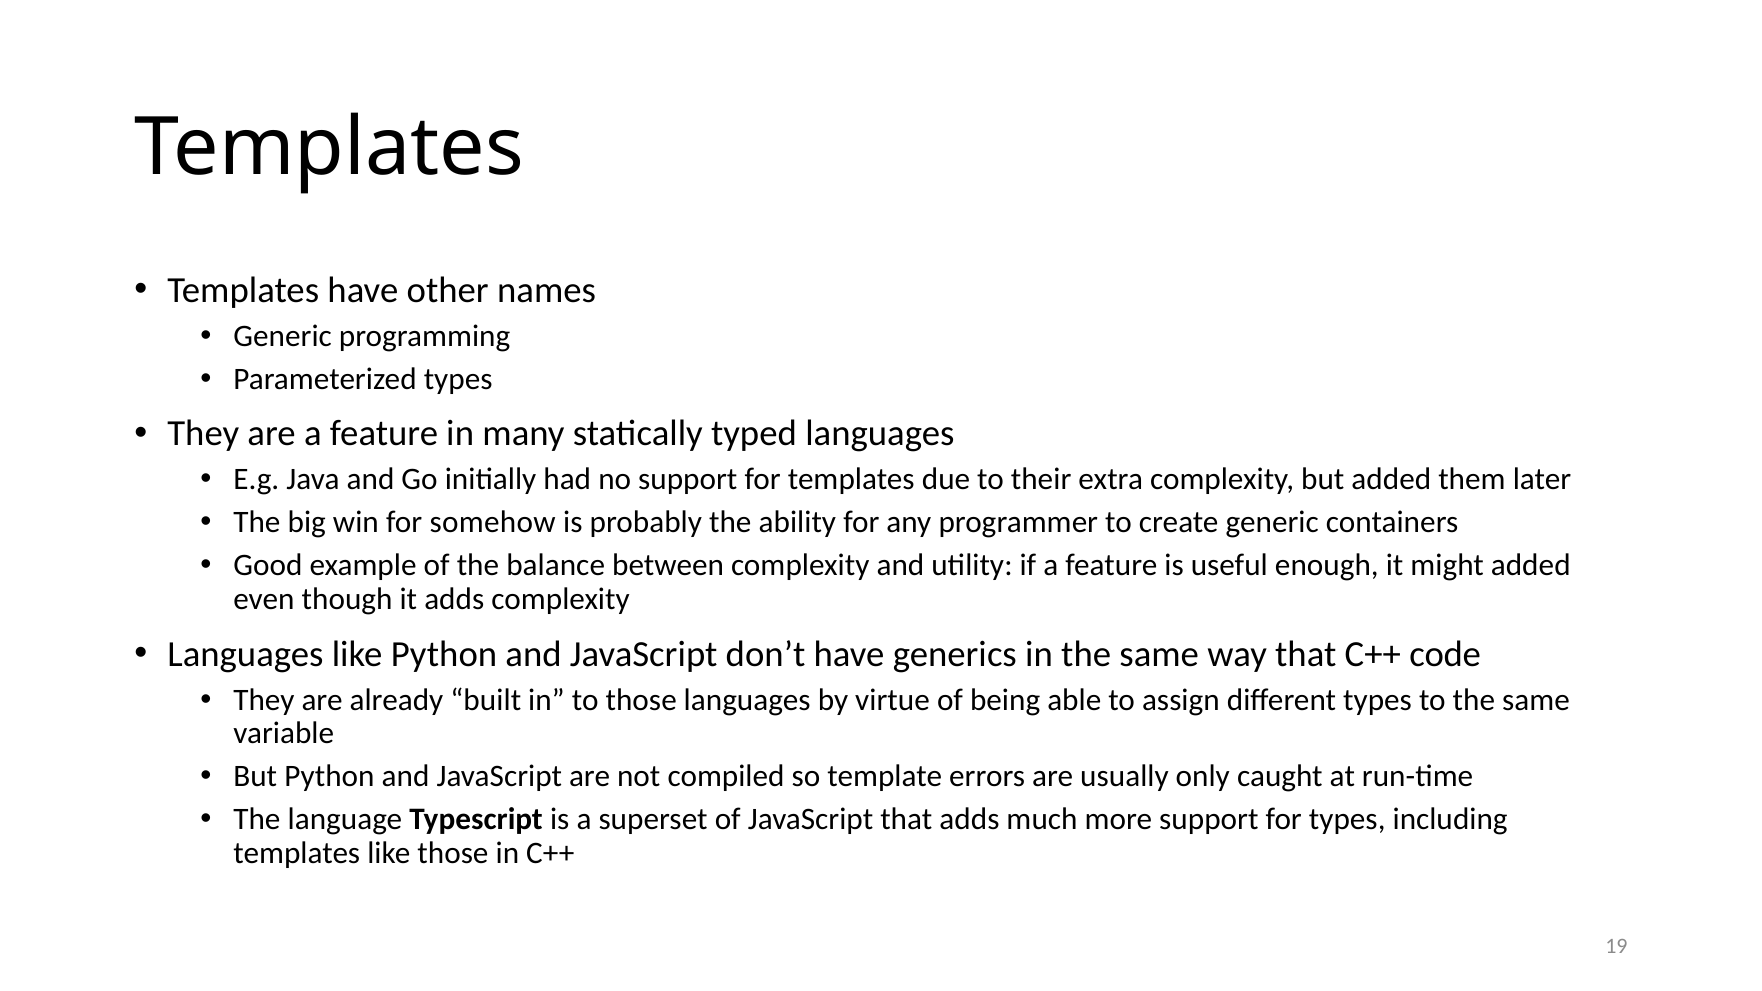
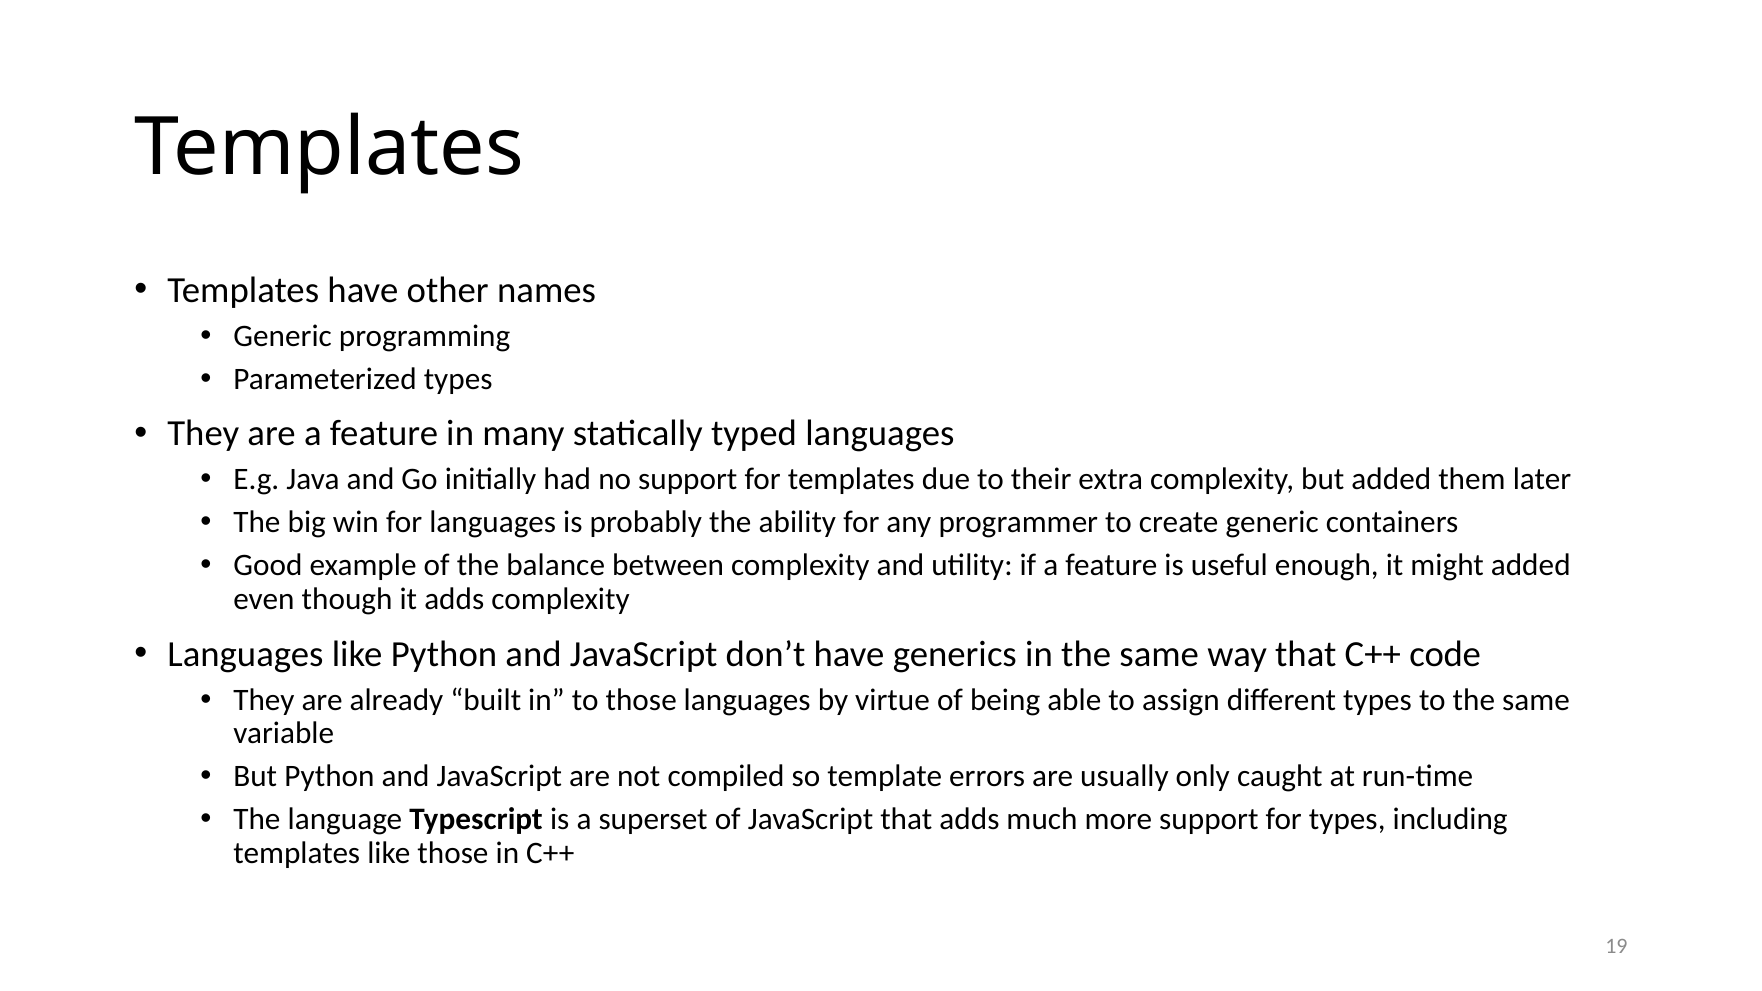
for somehow: somehow -> languages (493, 523)
